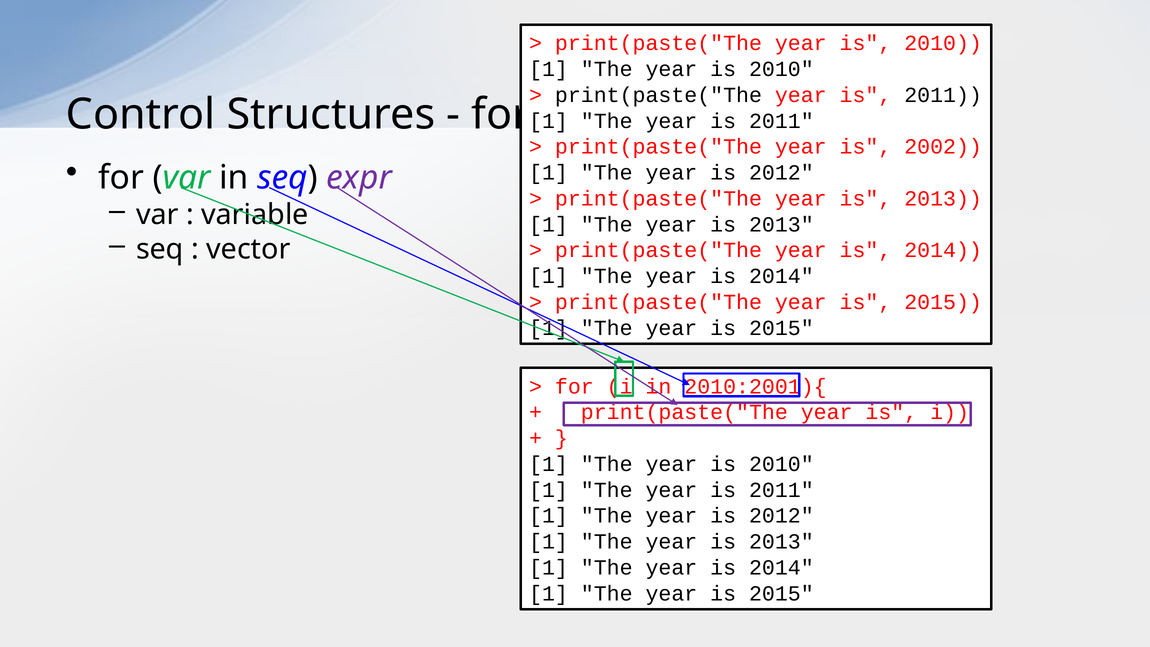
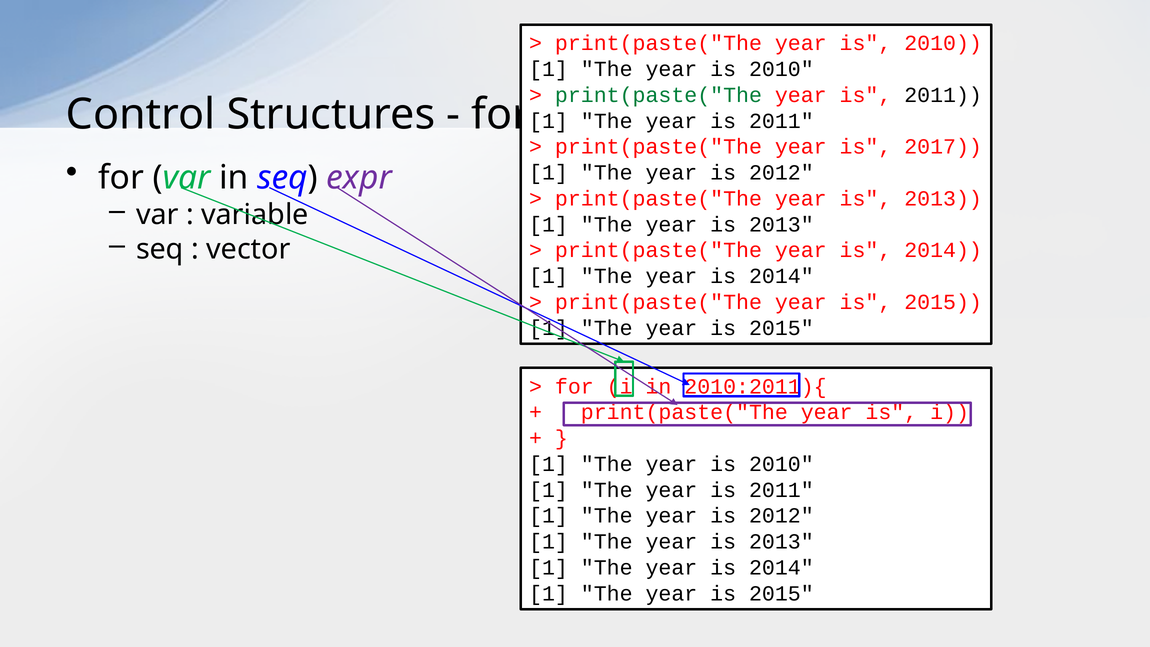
print(paste("The colour: black -> green (658, 95)
2002: 2002 -> 2017 (943, 147)
2010:2001){: 2010:2001){ -> 2010:2011){ (756, 386)
